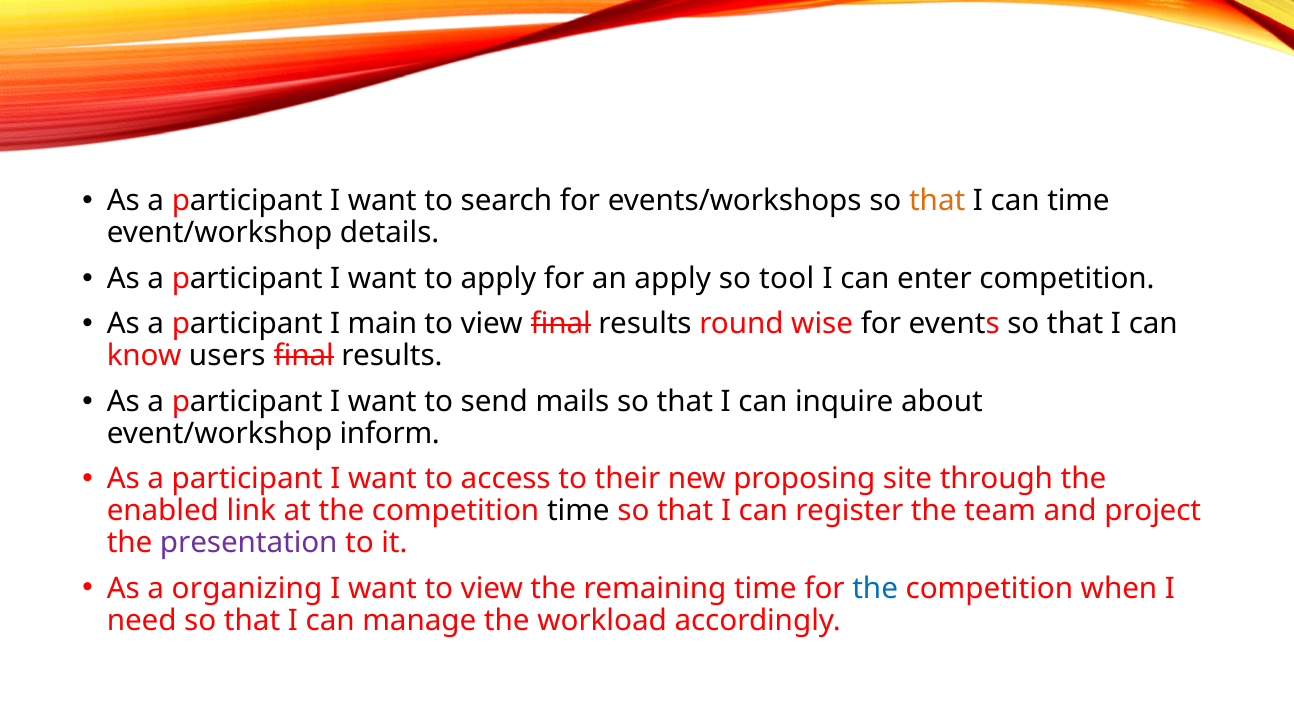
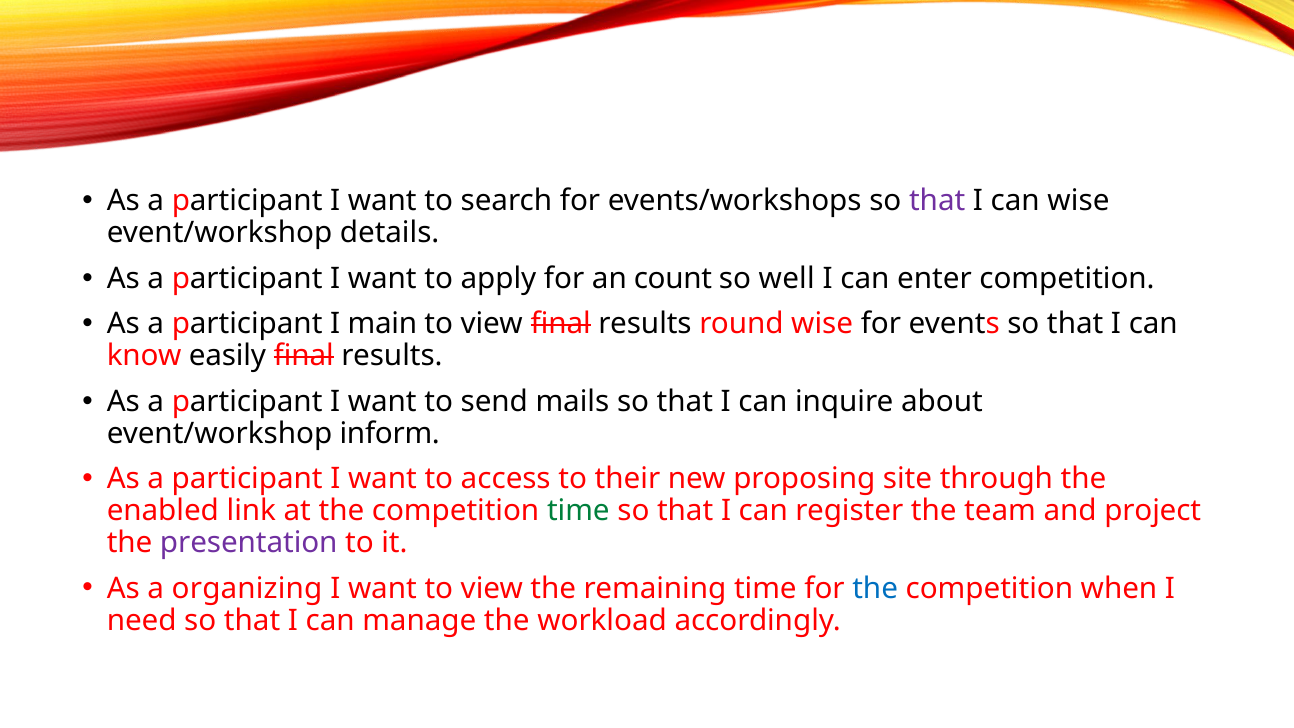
that colour: orange -> purple (937, 201)
can time: time -> wise (1078, 201)
an apply: apply -> count (673, 278)
tool: tool -> well (787, 278)
users: users -> easily (227, 356)
time colour: black -> green (578, 511)
